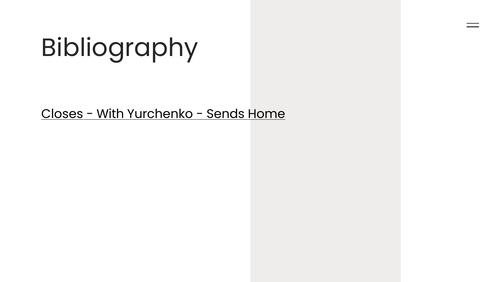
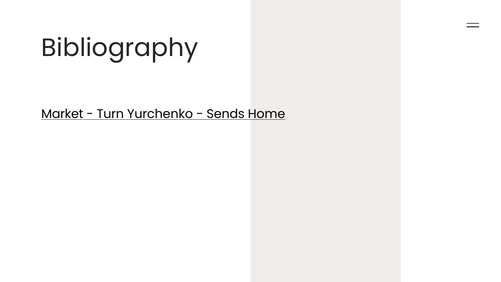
Closes: Closes -> Market (62, 114)
With: With -> Turn (110, 114)
